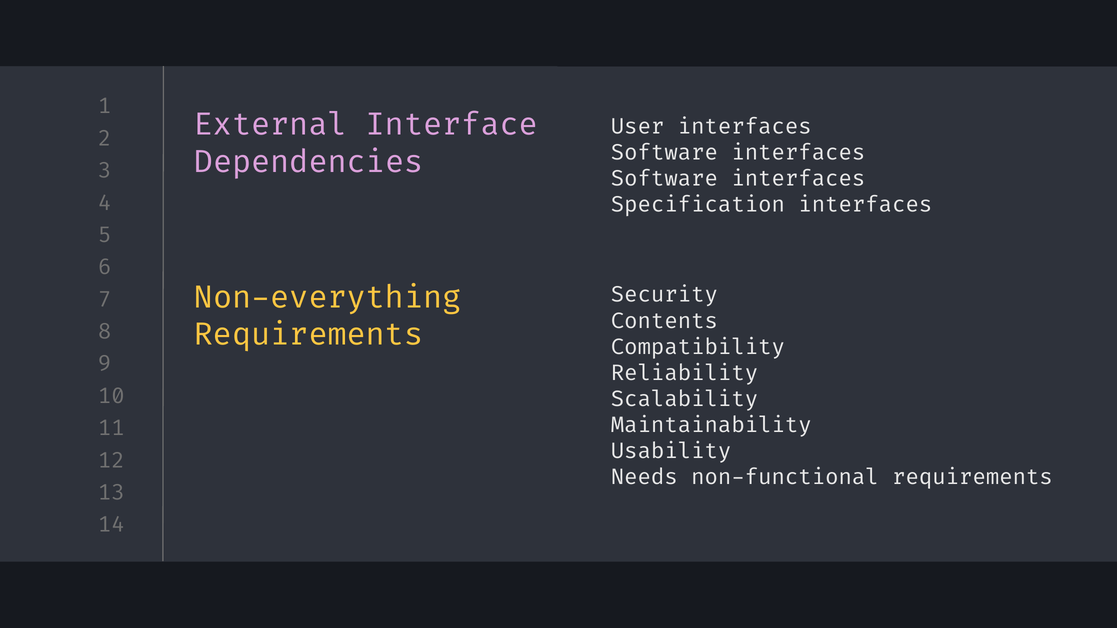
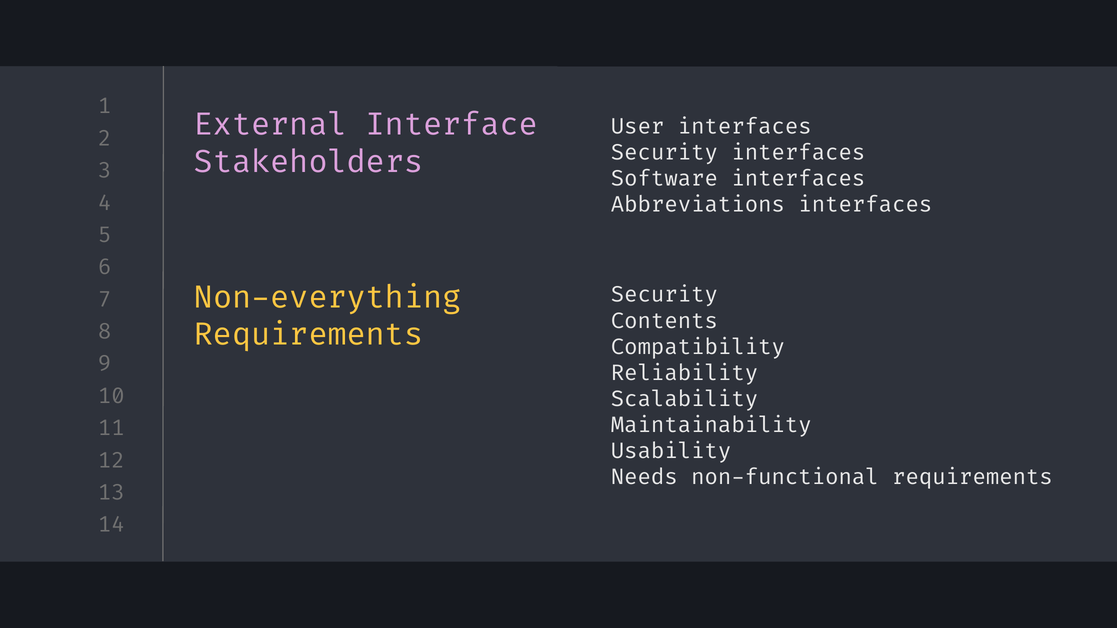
Software: Software -> Security (664, 153)
Dependencies: Dependencies -> Stakeholders (309, 162)
Specification: Specification -> Abbreviations (698, 205)
